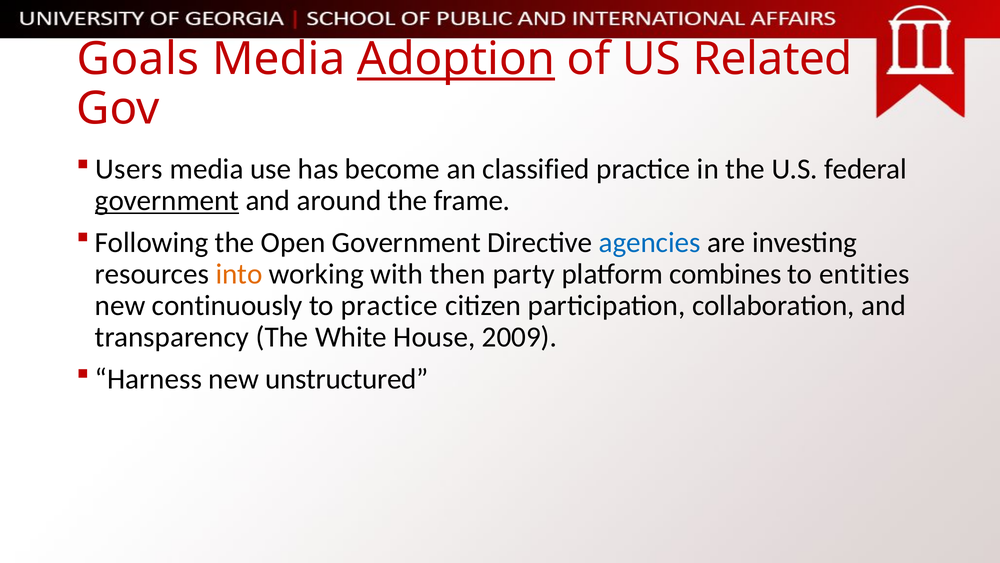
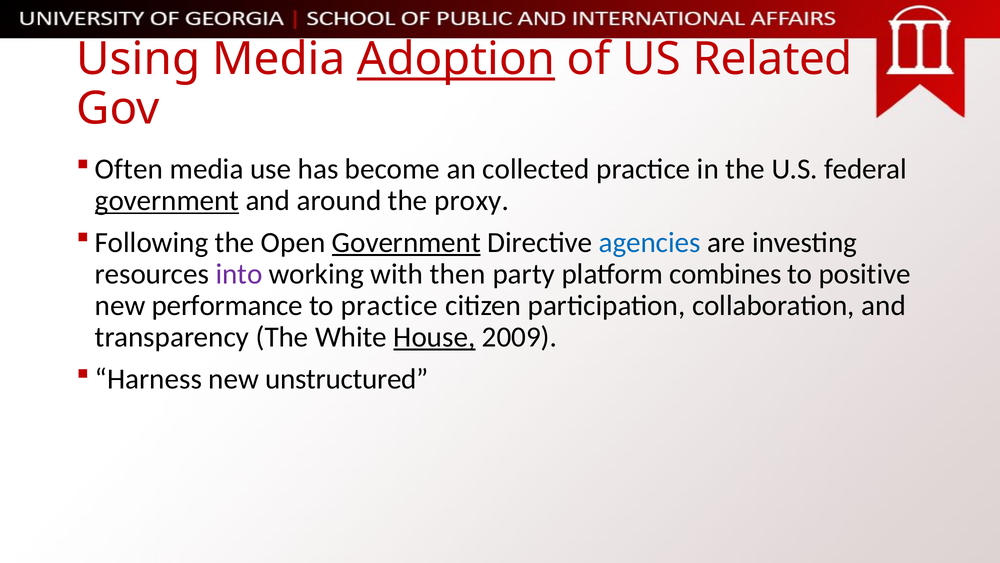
Goals: Goals -> Using (138, 59)
Users: Users -> Often (129, 169)
classified: classified -> collected (536, 169)
frame: frame -> proxy (472, 200)
Government underline: none -> present (406, 242)
into colour: orange -> purple (239, 274)
entities: entities -> positive (865, 274)
continuously: continuously -> performance (227, 305)
House underline: none -> present (434, 337)
